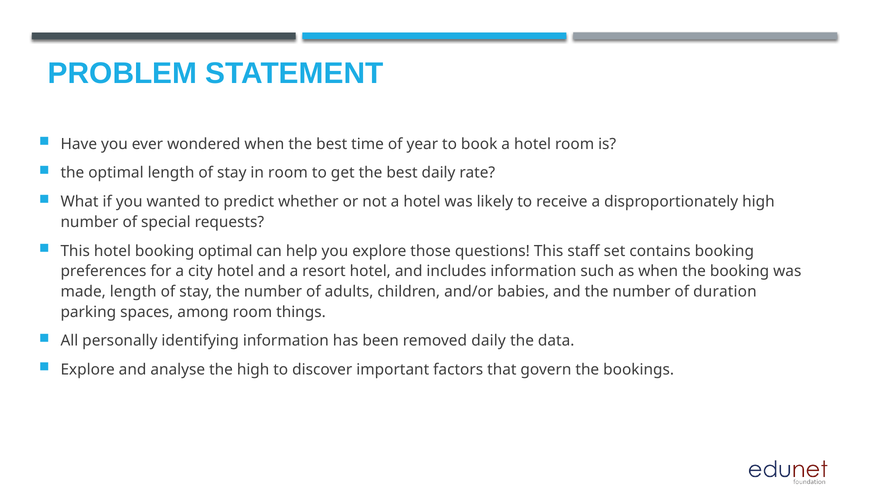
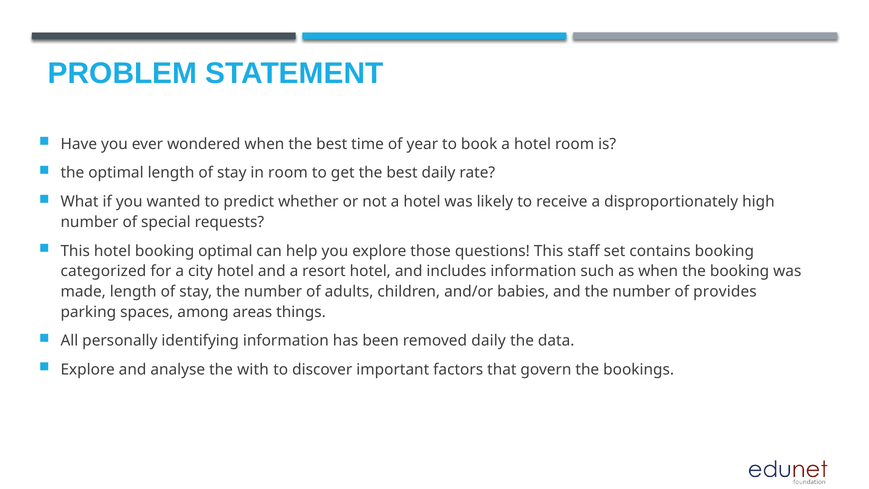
preferences: preferences -> categorized (103, 271)
duration: duration -> provides (725, 291)
among room: room -> areas (252, 312)
the high: high -> with (253, 369)
